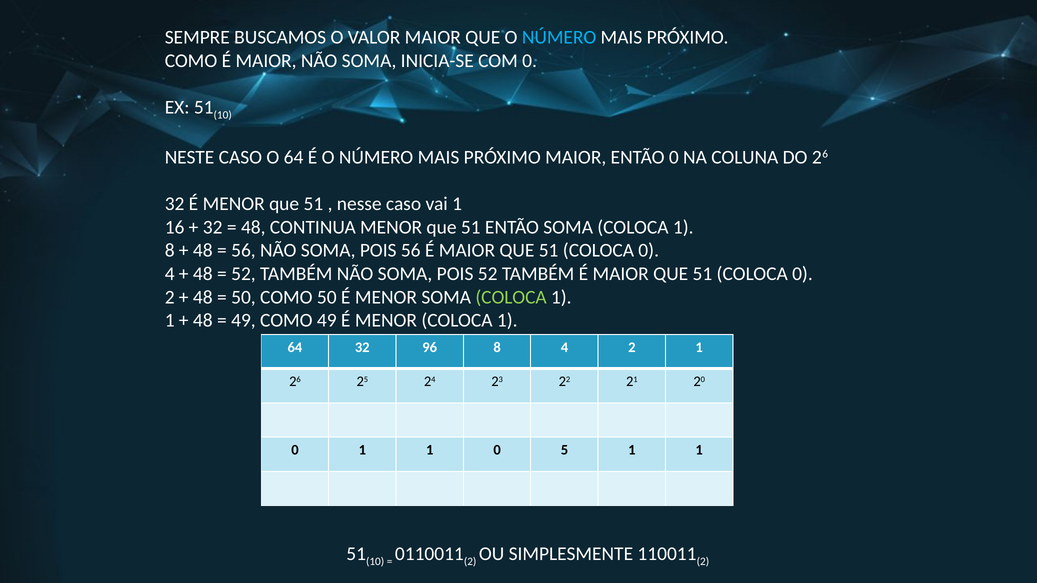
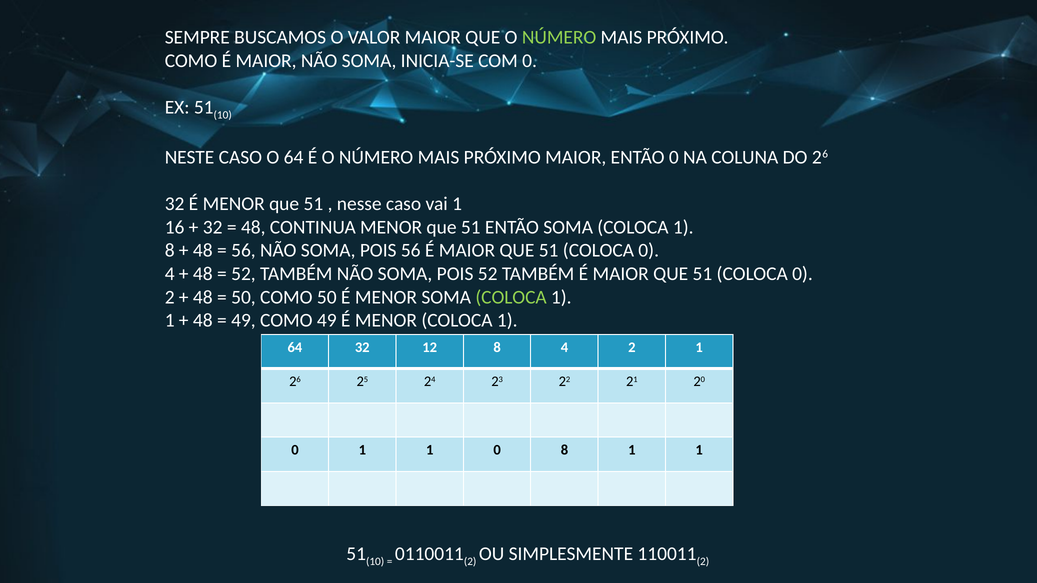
NÚMERO colour: light blue -> light green (559, 38)
96: 96 -> 12 (430, 347)
0 5: 5 -> 8 (564, 450)
